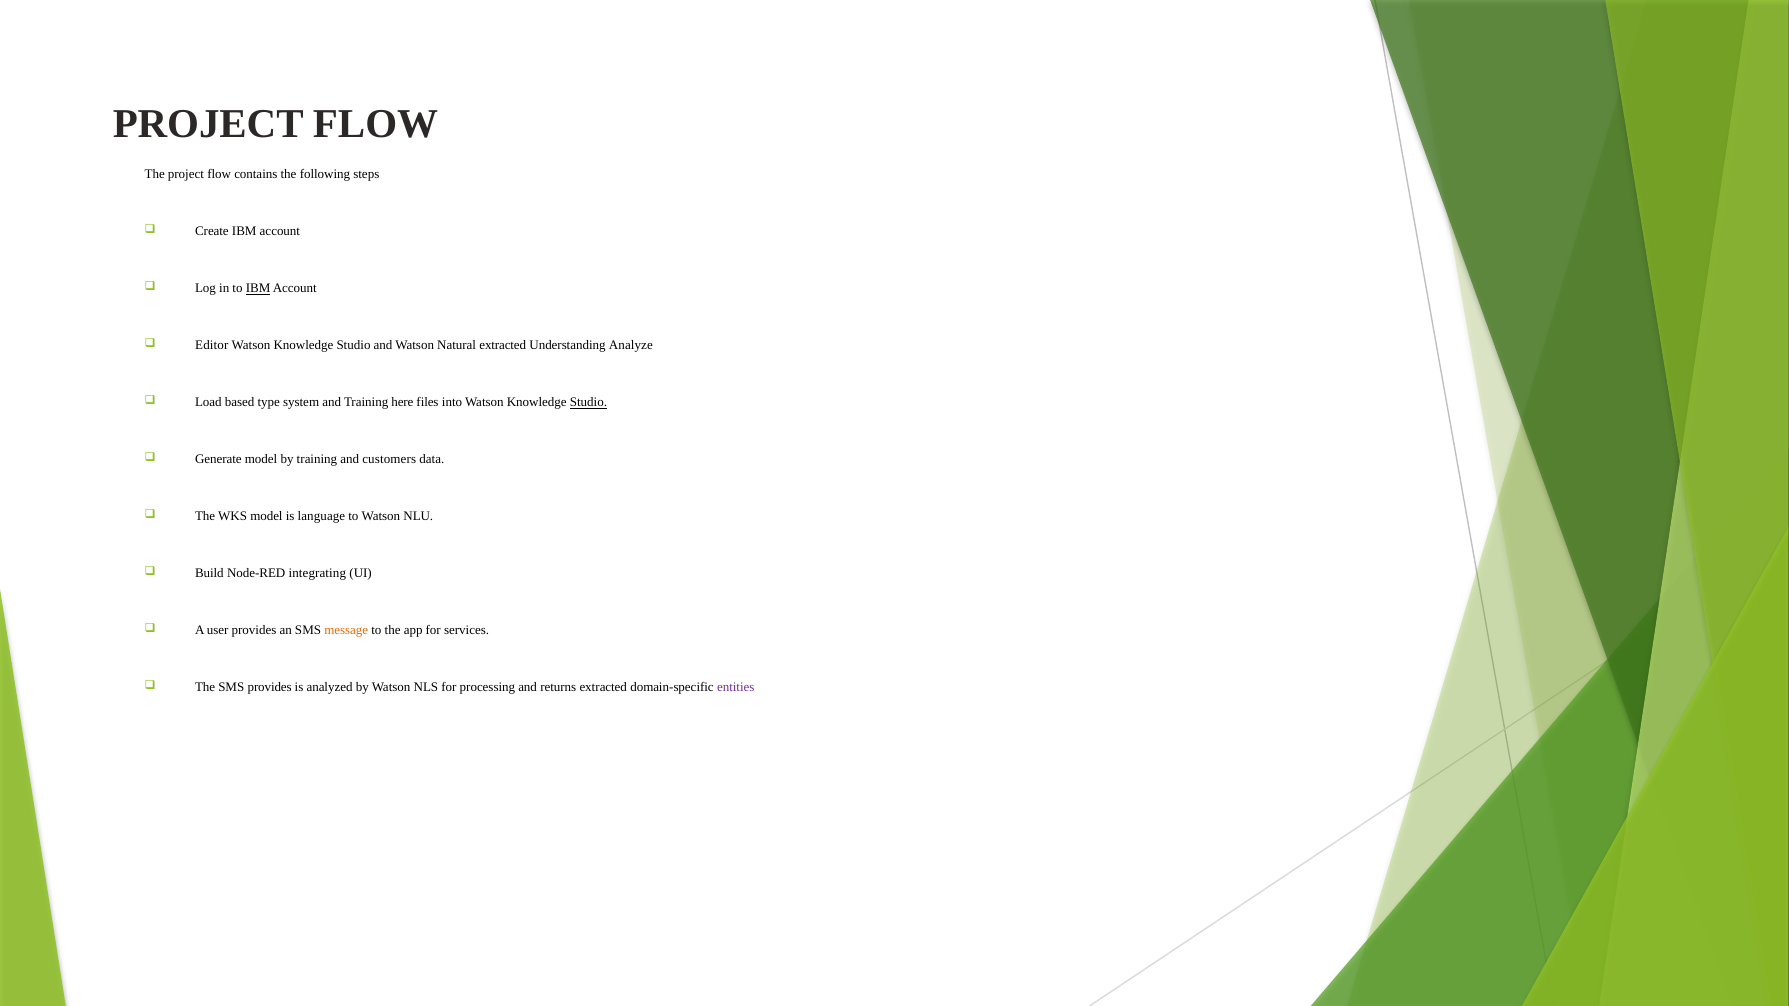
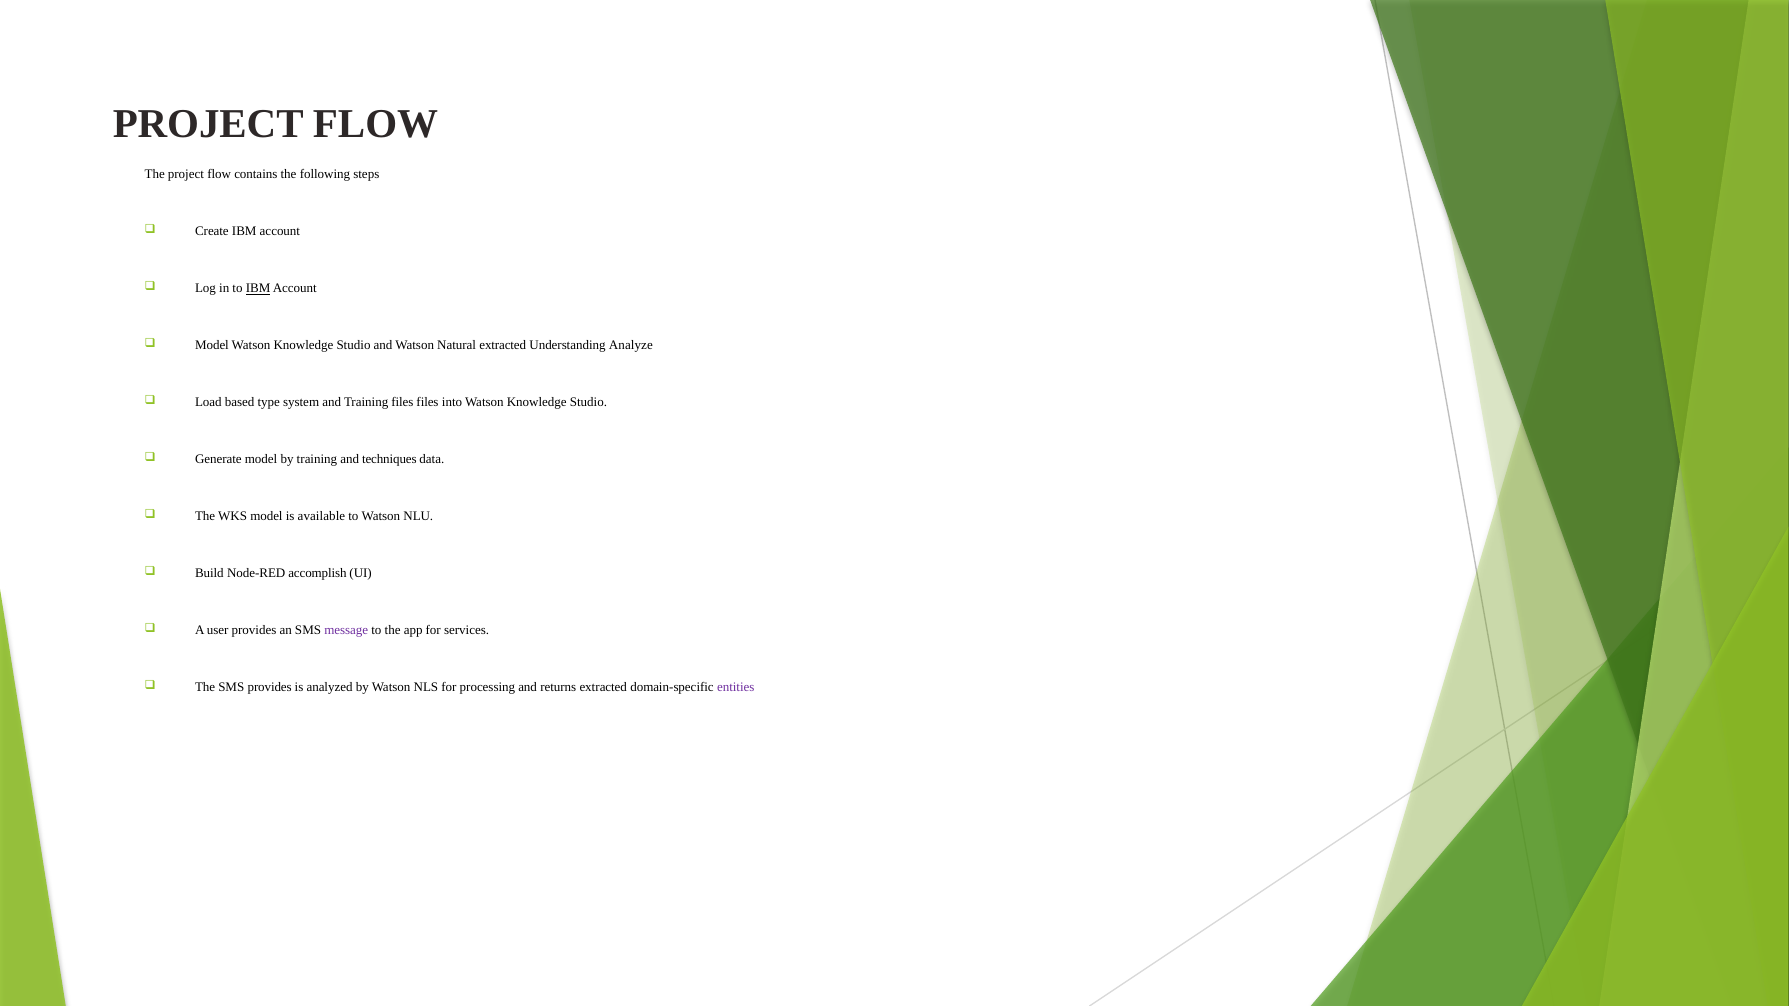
Editor: Editor -> Model (212, 345)
Training here: here -> files (402, 402)
Studio underline: present -> none (588, 402)
customers: customers -> techniques (389, 459)
language: language -> available (321, 516)
integrating: integrating -> accomplish (317, 573)
message colour: orange -> purple (346, 630)
